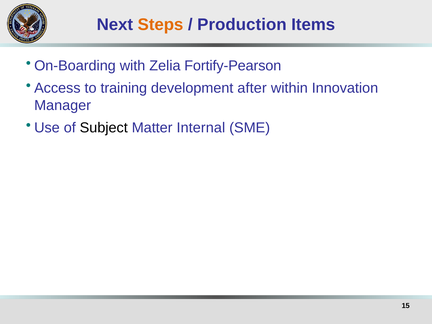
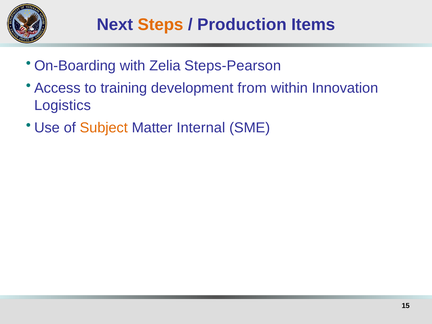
Fortify-Pearson: Fortify-Pearson -> Steps-Pearson (233, 66)
after: after -> from (252, 88)
Manager: Manager -> Logistics (63, 105)
Subject colour: black -> orange (104, 128)
